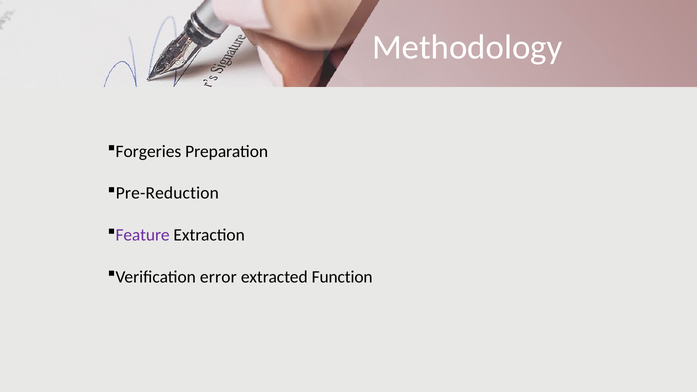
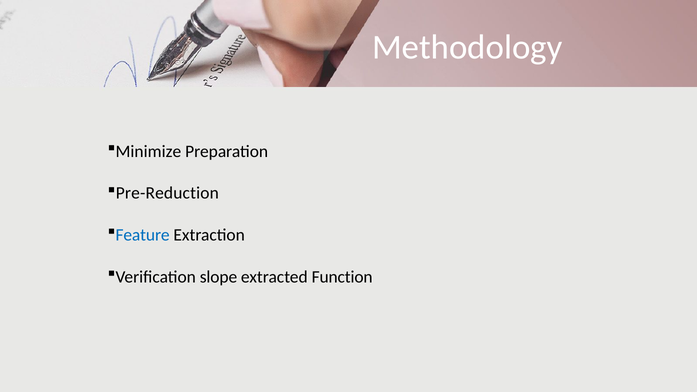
Forgeries: Forgeries -> Minimize (148, 151)
Feature colour: purple -> blue (143, 235)
error: error -> slope (218, 277)
